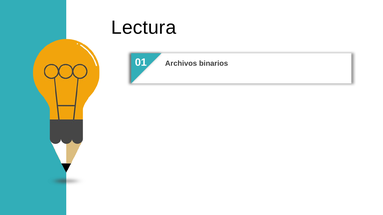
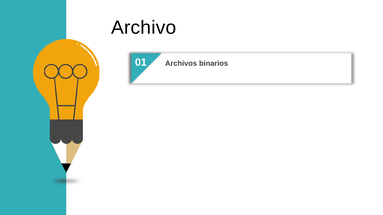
Lectura: Lectura -> Archivo (144, 28)
